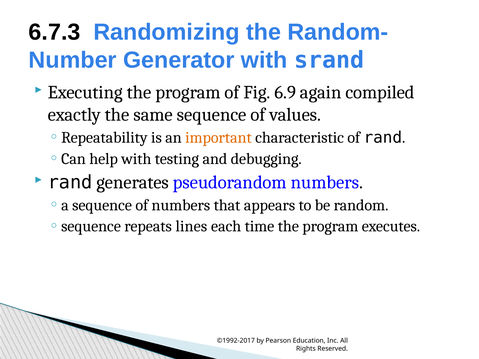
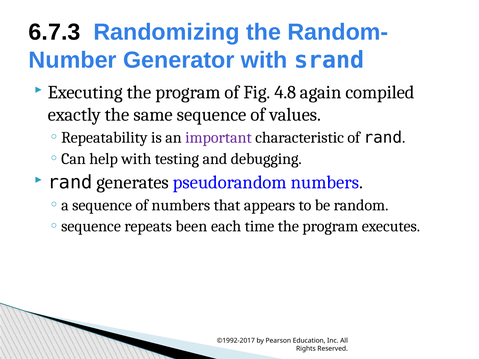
6.9: 6.9 -> 4.8 (285, 92)
important colour: orange -> purple (218, 138)
lines: lines -> been (191, 227)
